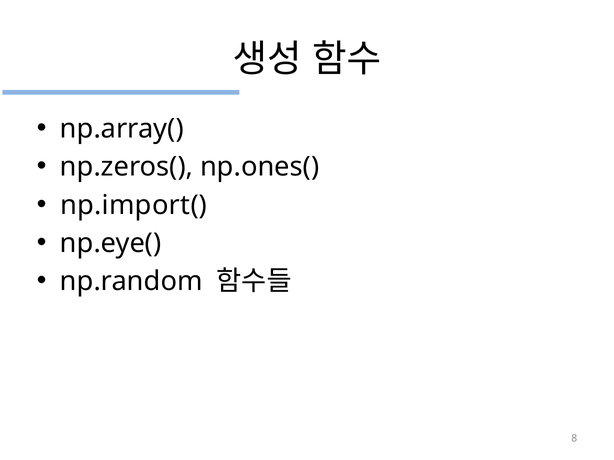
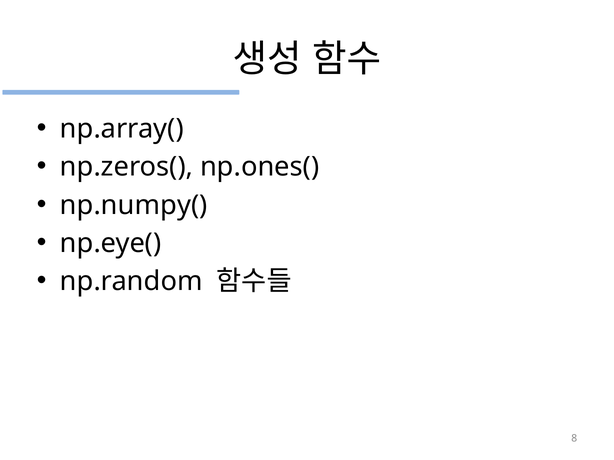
np.import(: np.import( -> np.numpy( (134, 205)
